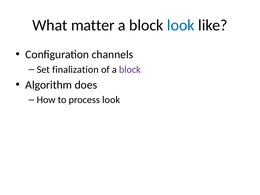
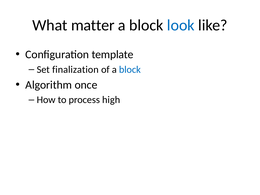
channels: channels -> template (113, 55)
block colour: purple -> blue (130, 69)
does: does -> once (86, 85)
process look: look -> high (111, 100)
